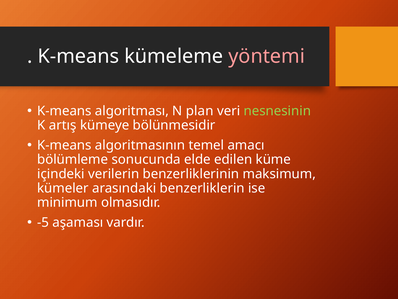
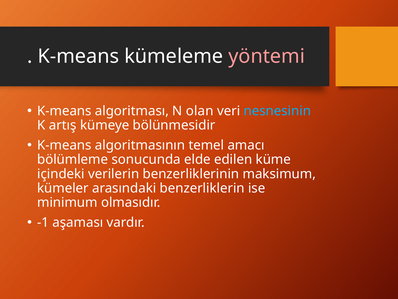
plan: plan -> olan (200, 111)
nesnesinin colour: light green -> light blue (277, 111)
-5: -5 -> -1 (43, 222)
